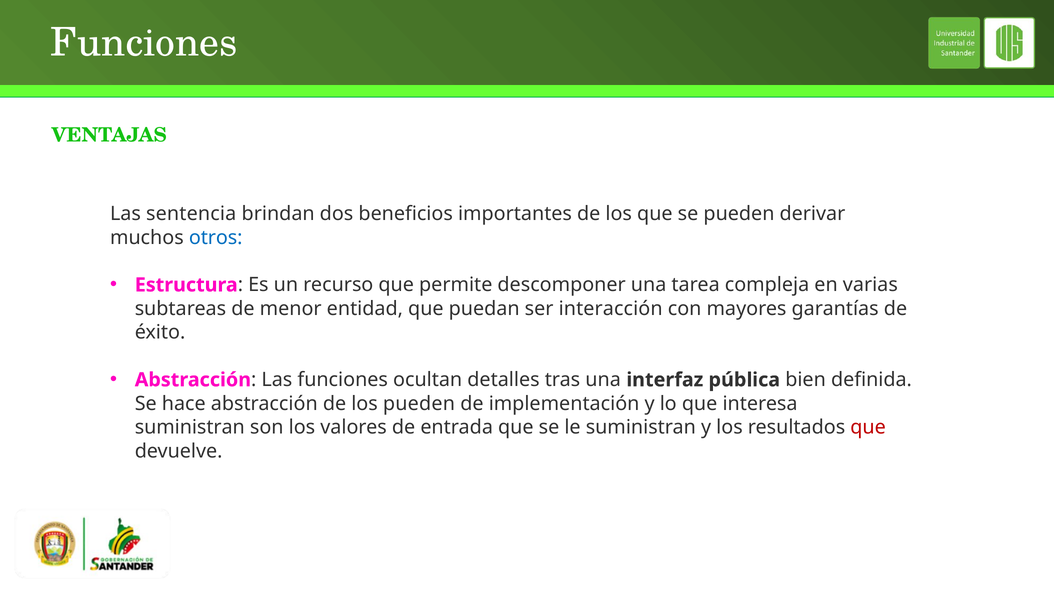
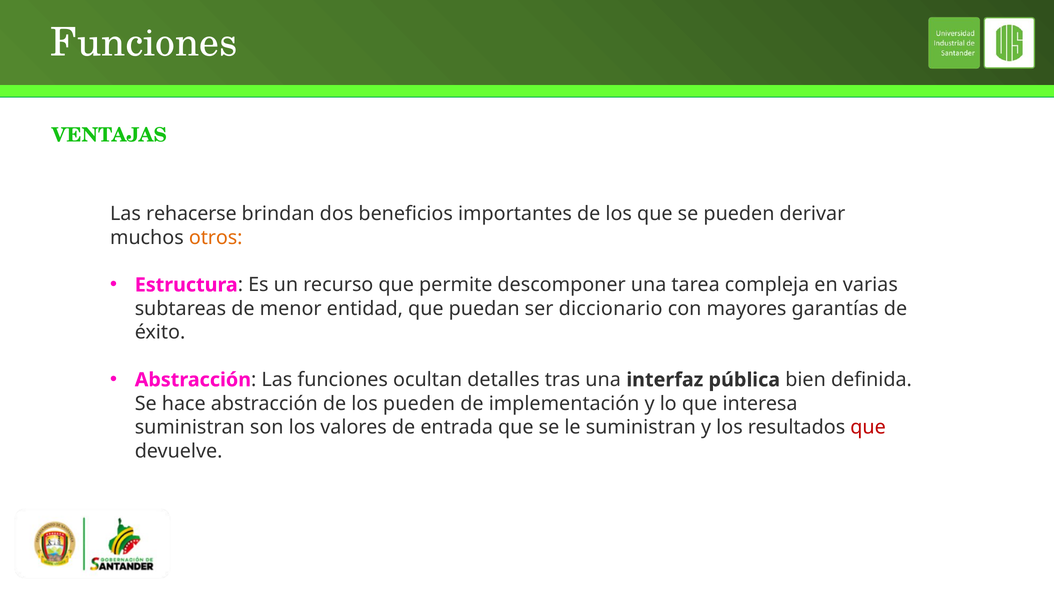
sentencia: sentencia -> rehacerse (191, 214)
otros colour: blue -> orange (216, 237)
interacción: interacción -> diccionario (611, 309)
